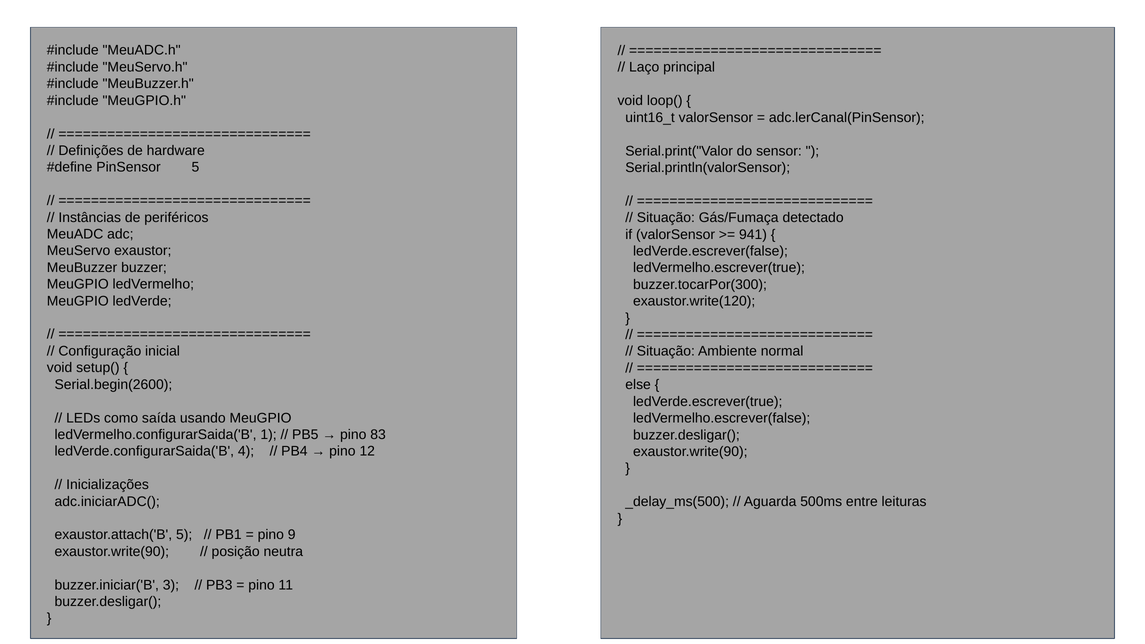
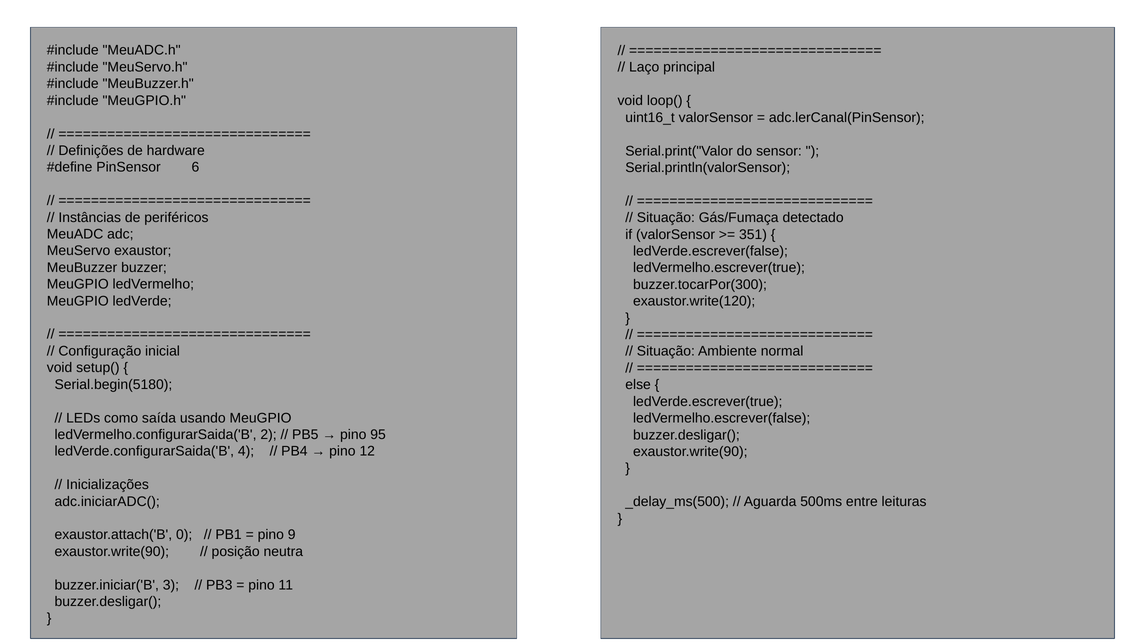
PinSensor 5: 5 -> 6 (195, 167)
941: 941 -> 351 (753, 234)
Serial.begin(2600: Serial.begin(2600 -> Serial.begin(5180 (113, 385)
1: 1 -> 2 (269, 435)
83: 83 -> 95 (378, 435)
exaustor.attach('B 5: 5 -> 0 (184, 535)
